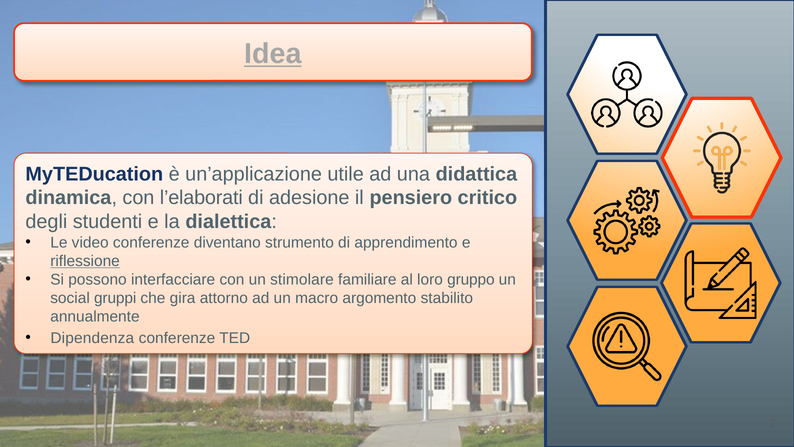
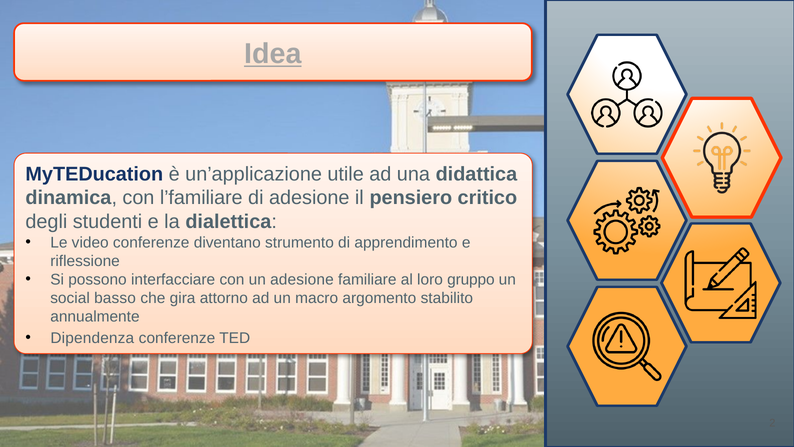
l’elaborati: l’elaborati -> l’familiare (201, 198)
riflessione underline: present -> none (85, 261)
un stimolare: stimolare -> adesione (302, 279)
gruppi: gruppi -> basso (115, 298)
